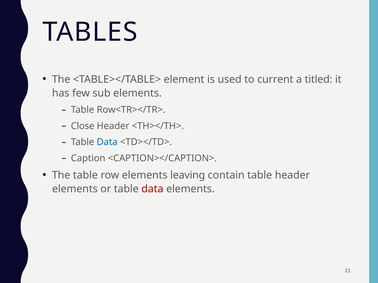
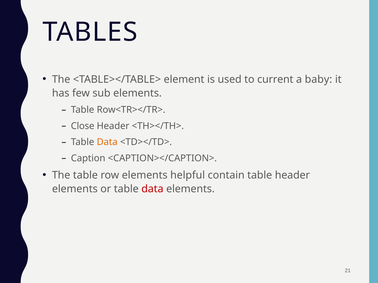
titled: titled -> baby (318, 79)
Data colour: blue -> orange (107, 142)
leaving: leaving -> helpful (188, 175)
